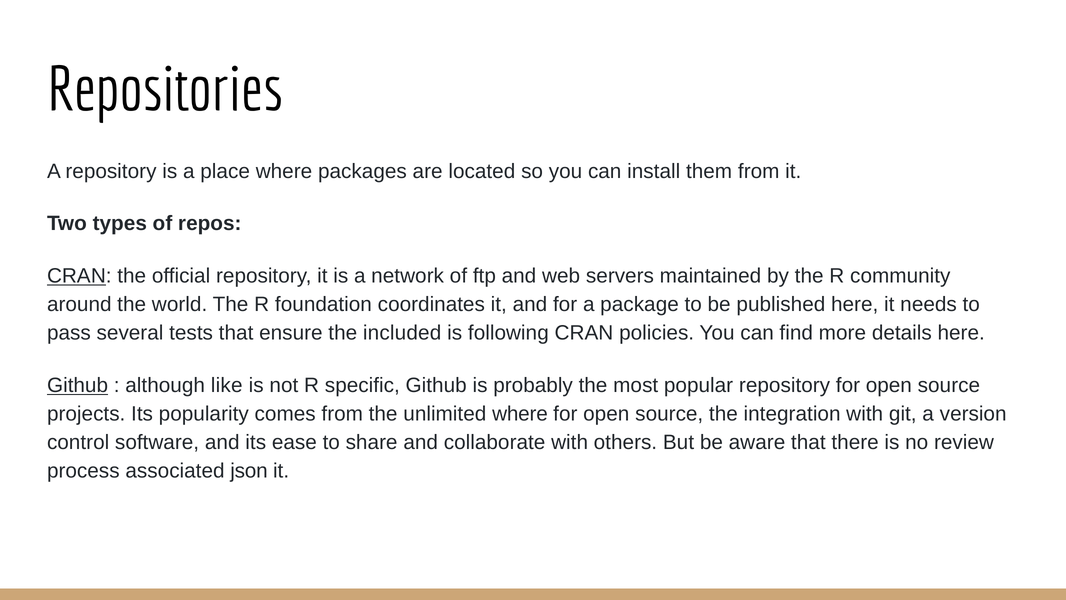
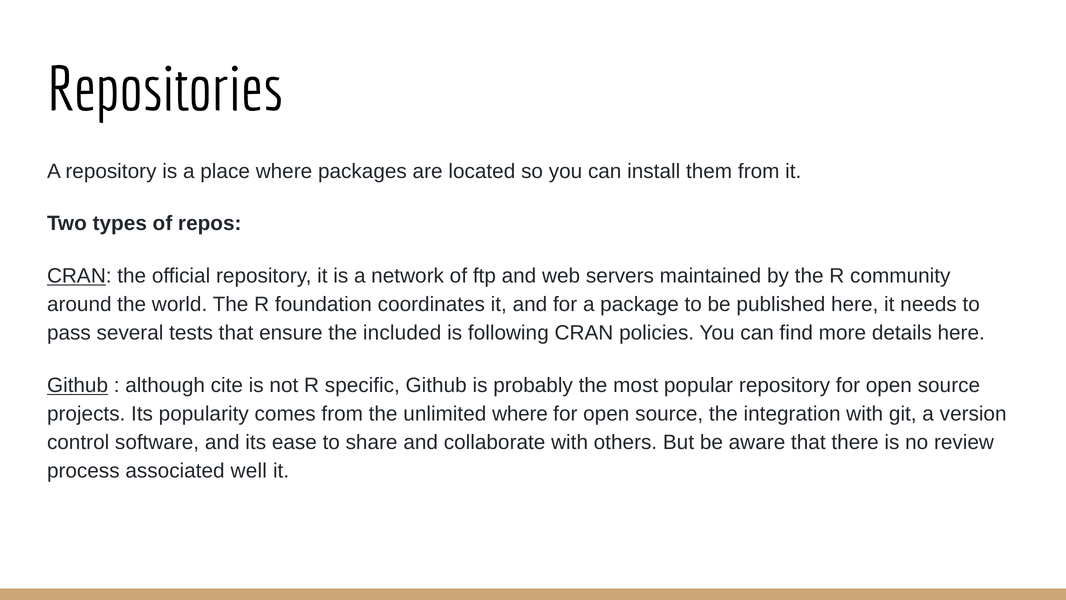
like: like -> cite (227, 385)
json: json -> well (249, 471)
